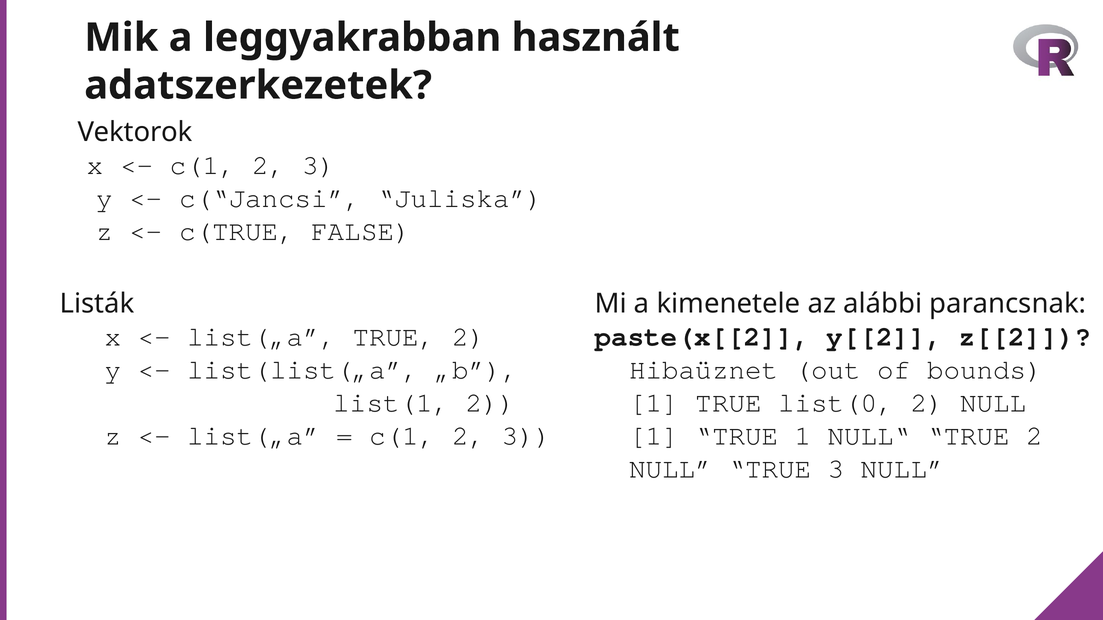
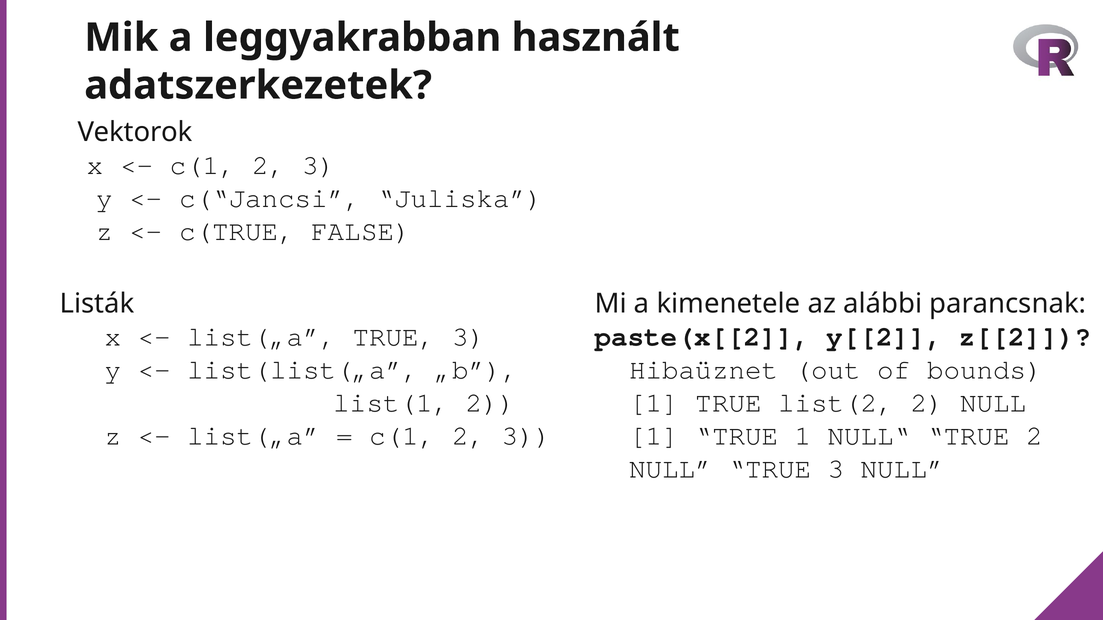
list(„a TRUE 2: 2 -> 3 (469, 337)
list(0: list(0 -> list(2 (836, 403)
